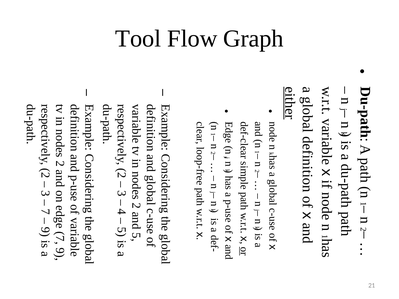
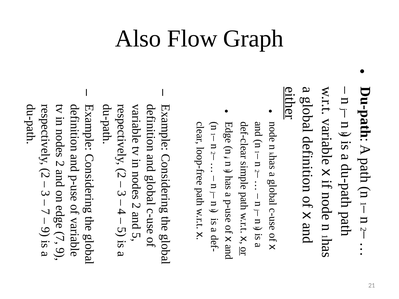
Tool: Tool -> Also (138, 39)
